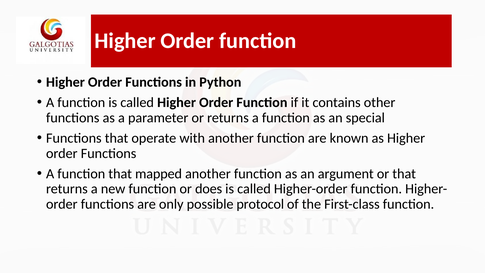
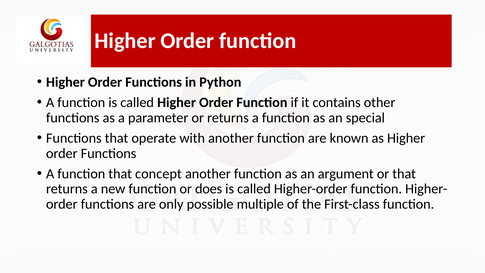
mapped: mapped -> concept (158, 174)
protocol: protocol -> multiple (260, 204)
